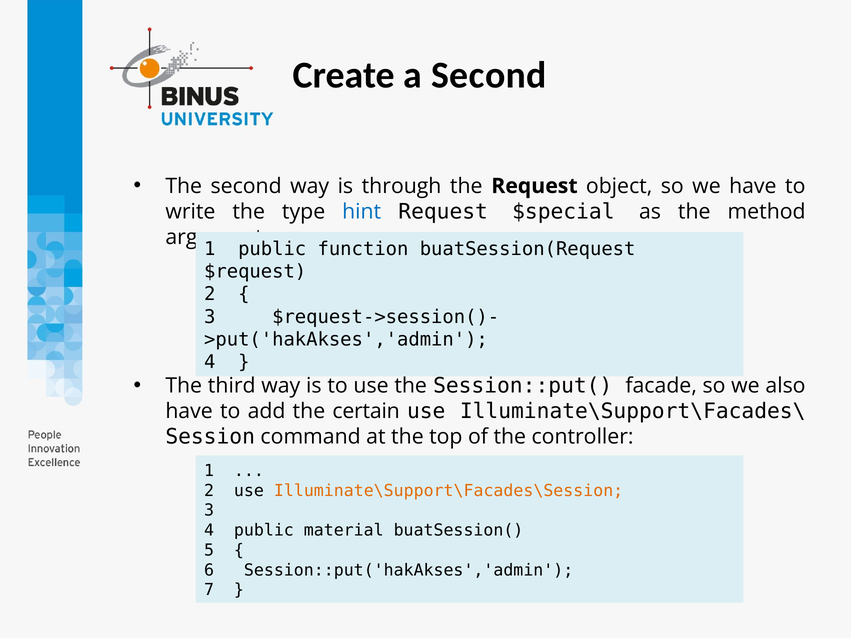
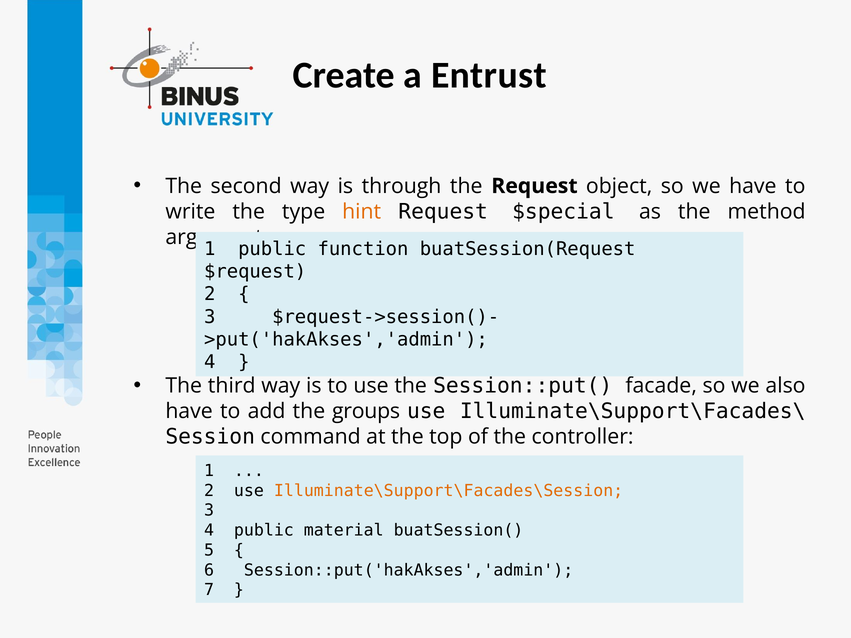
a Second: Second -> Entrust (489, 75)
hint colour: blue -> orange (362, 212)
certain: certain -> groups (366, 412)
